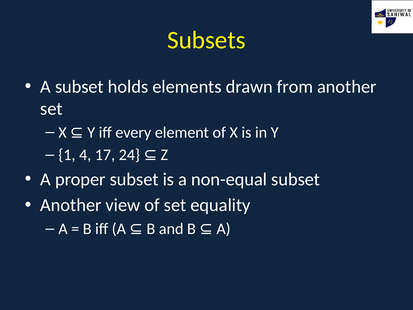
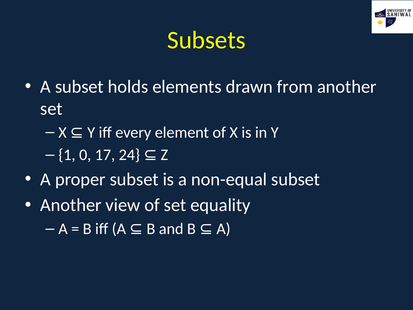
4: 4 -> 0 (85, 155)
